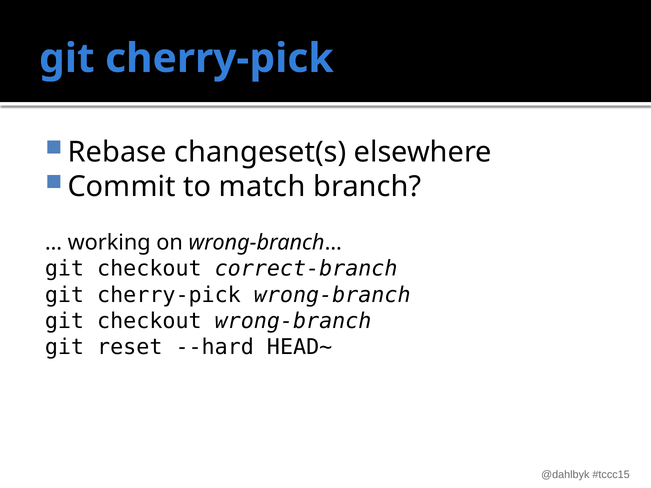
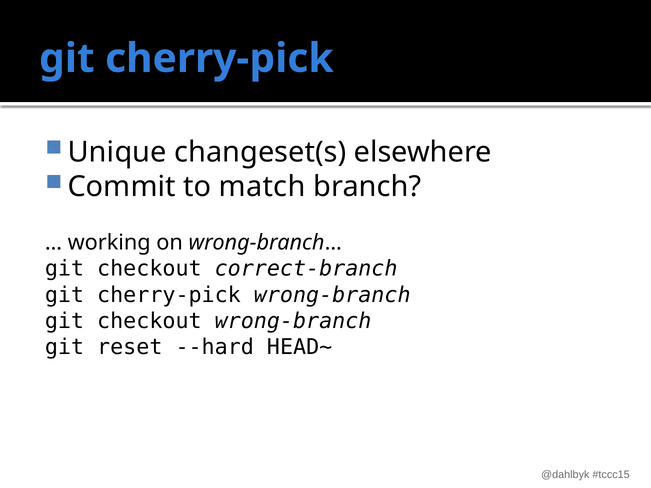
Rebase: Rebase -> Unique (117, 152)
